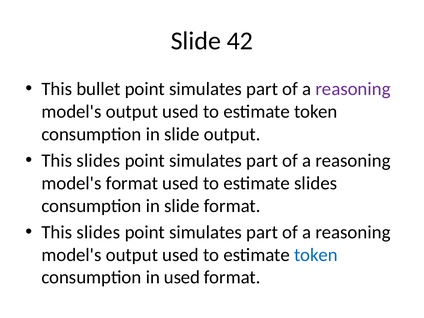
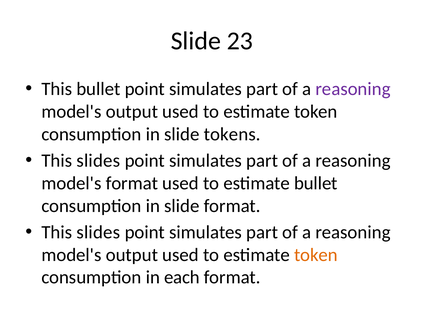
42: 42 -> 23 (240, 41)
slide output: output -> tokens (232, 134)
estimate slides: slides -> bullet (316, 183)
token colour: blue -> orange (316, 255)
in used: used -> each (182, 277)
